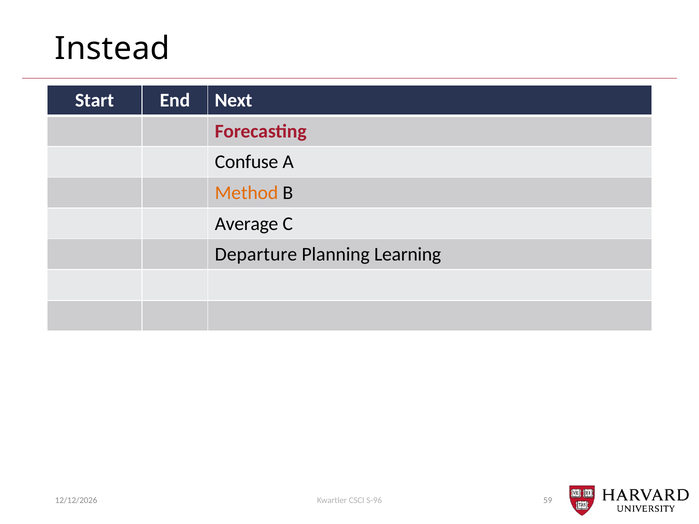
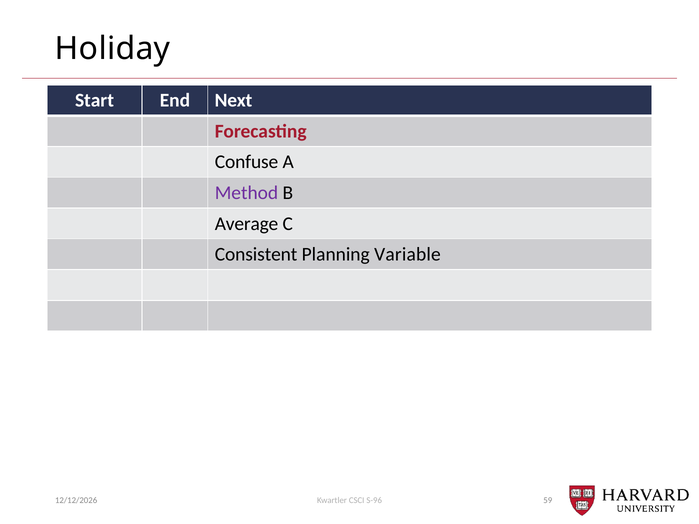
Instead: Instead -> Holiday (113, 48)
Method colour: orange -> purple (246, 193)
Departure: Departure -> Consistent (256, 255)
Learning: Learning -> Variable (407, 255)
